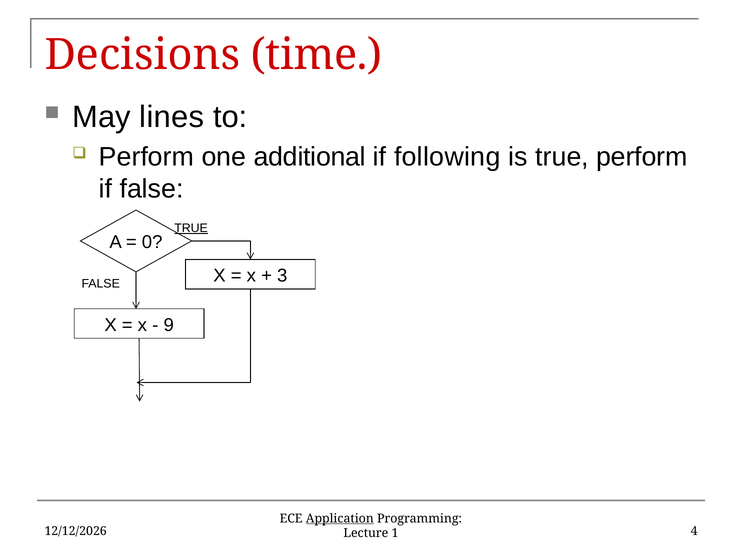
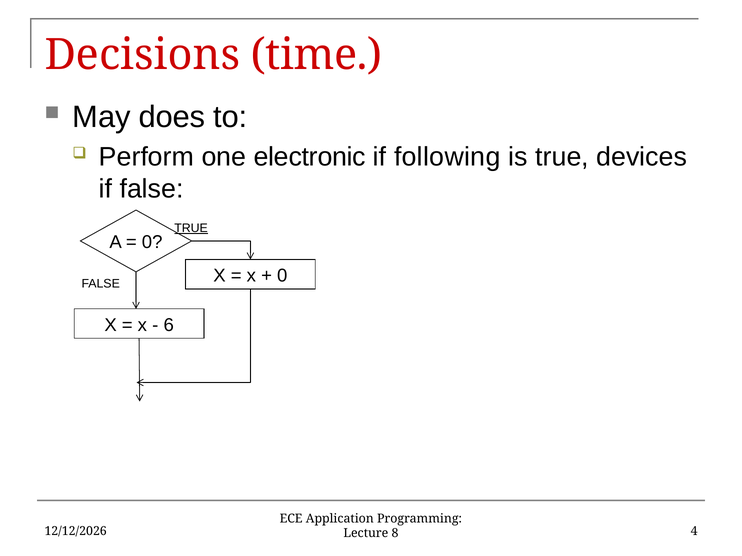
lines: lines -> does (172, 117)
additional: additional -> electronic (310, 157)
true perform: perform -> devices (642, 157)
3: 3 -> 0 (282, 276)
9: 9 -> 6 (169, 325)
Application underline: present -> none (340, 519)
1: 1 -> 8 (395, 534)
